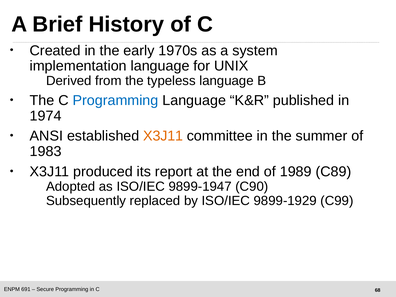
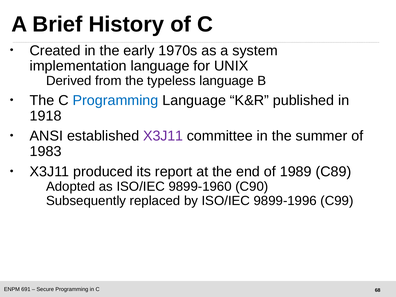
1974: 1974 -> 1918 (46, 116)
X3J11 colour: orange -> purple (163, 136)
9899-1947: 9899-1947 -> 9899-1960 (200, 186)
9899-1929: 9899-1929 -> 9899-1996 (285, 201)
